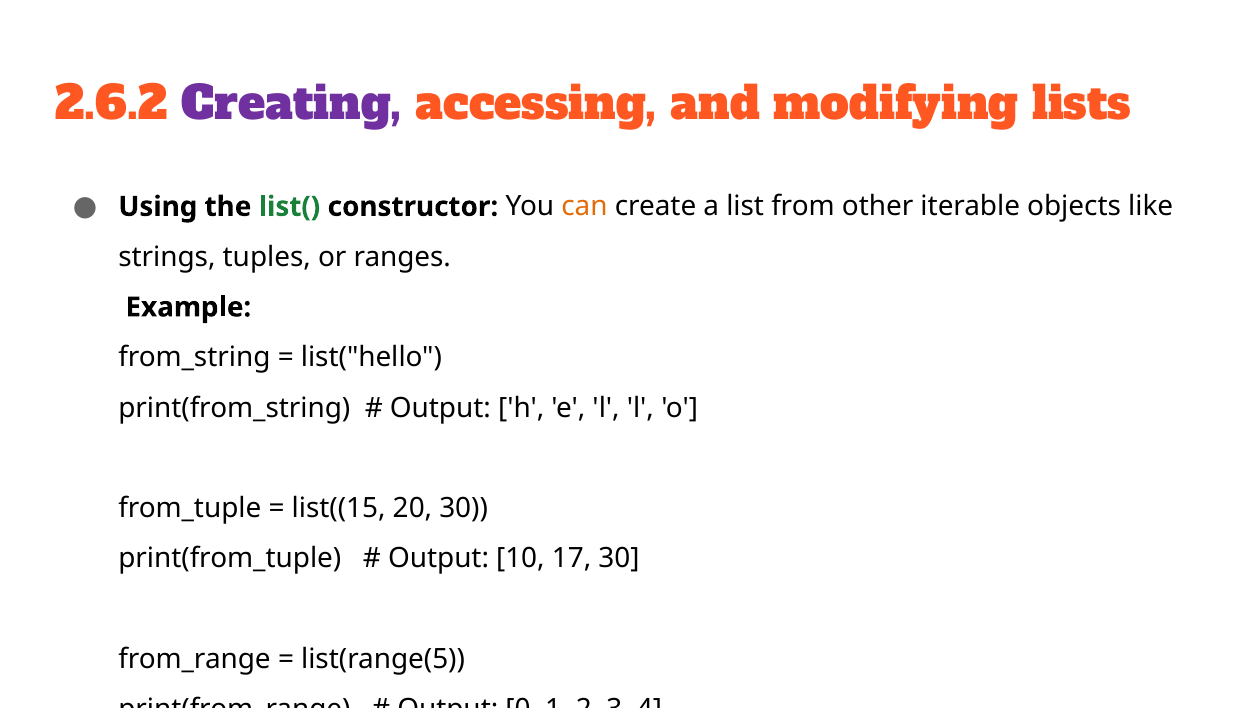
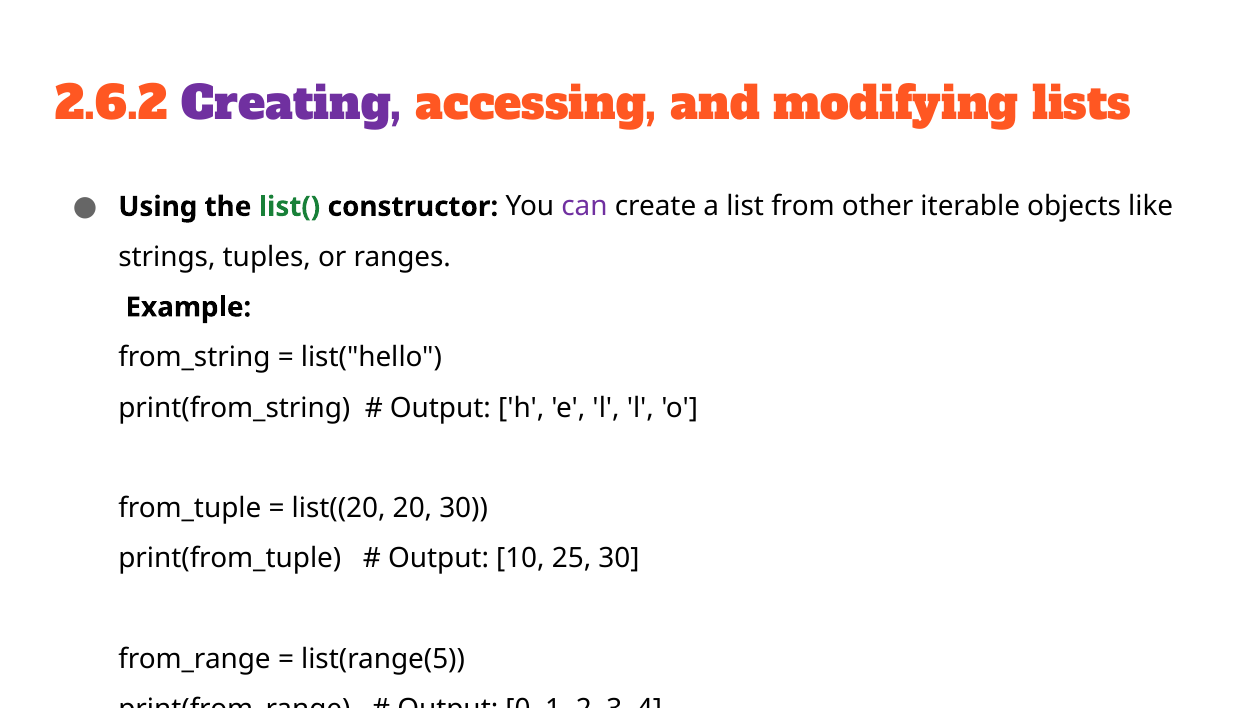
can colour: orange -> purple (584, 207)
list((15: list((15 -> list((20 (339, 508)
17: 17 -> 25 (572, 558)
